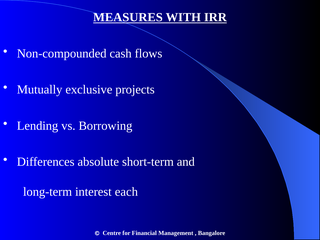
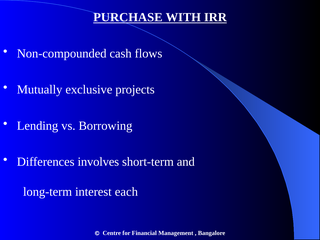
MEASURES: MEASURES -> PURCHASE (128, 17)
absolute: absolute -> involves (98, 162)
